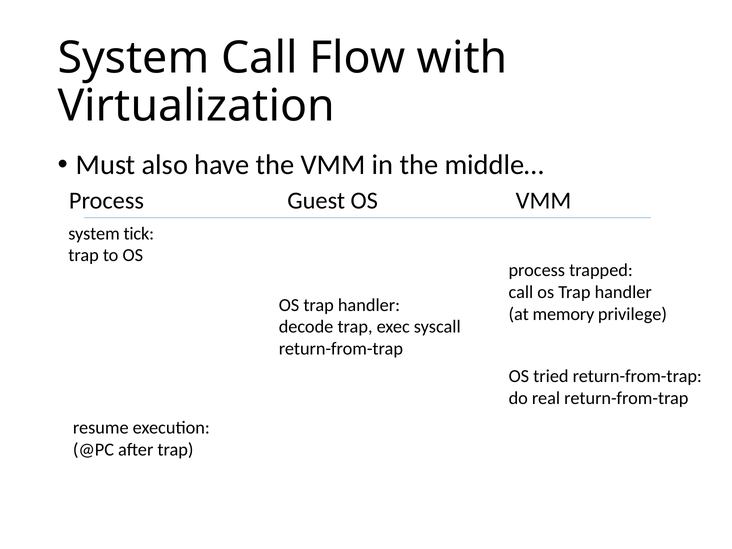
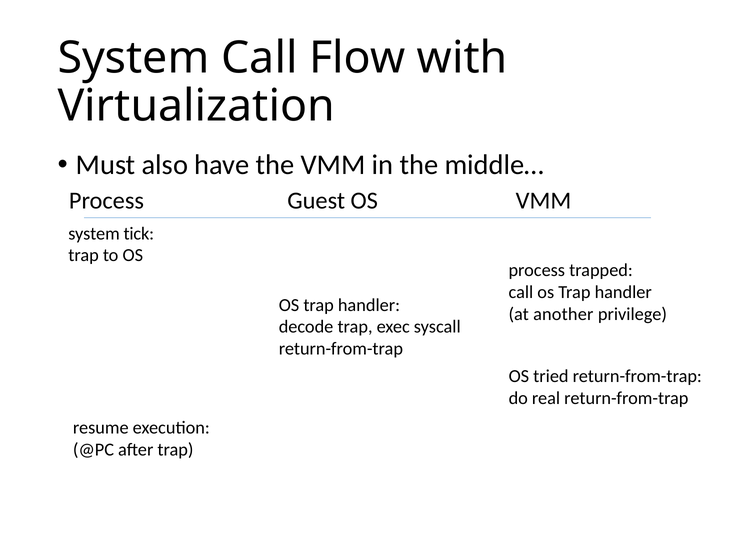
memory: memory -> another (563, 314)
